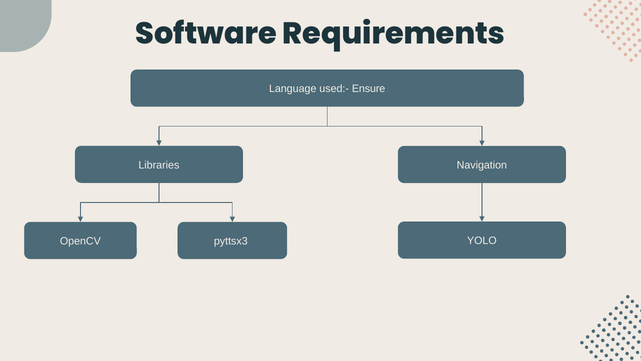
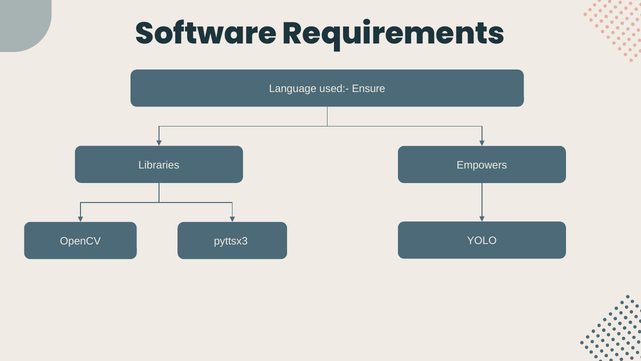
Navigation: Navigation -> Empowers (482, 165)
